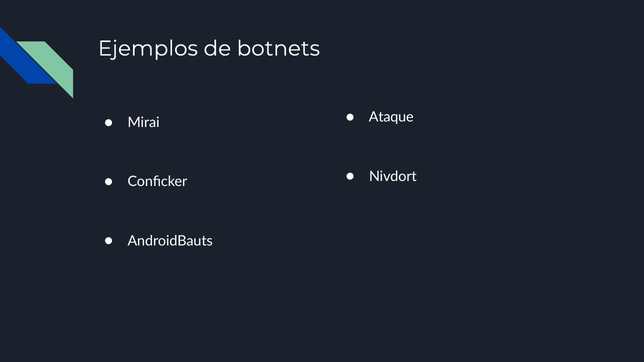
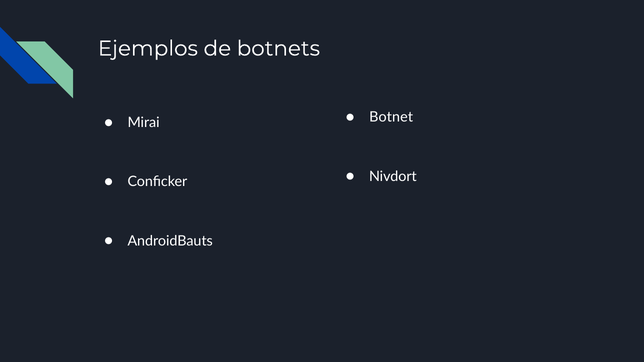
Ataque: Ataque -> Botnet (391, 117)
